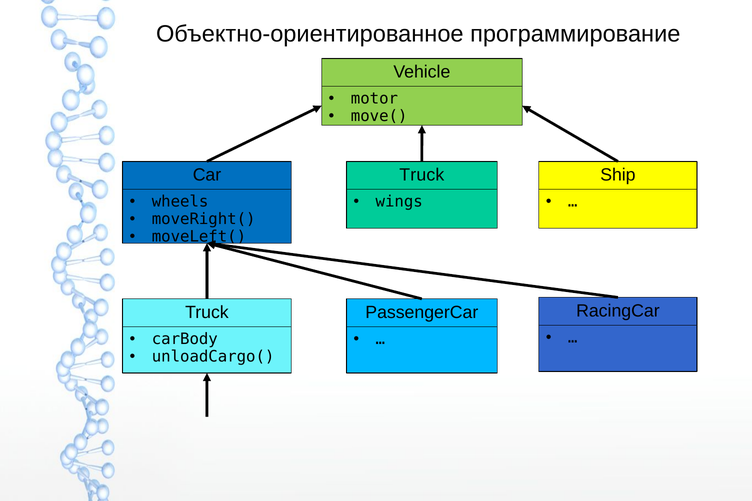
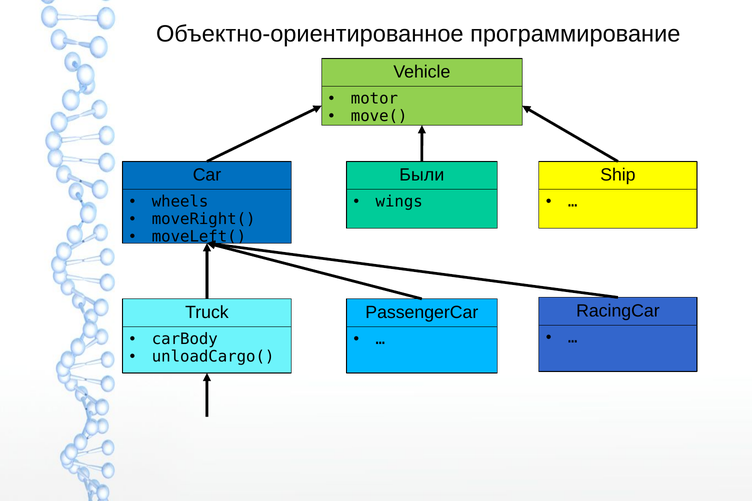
Truck: Truck -> Были (422, 175)
